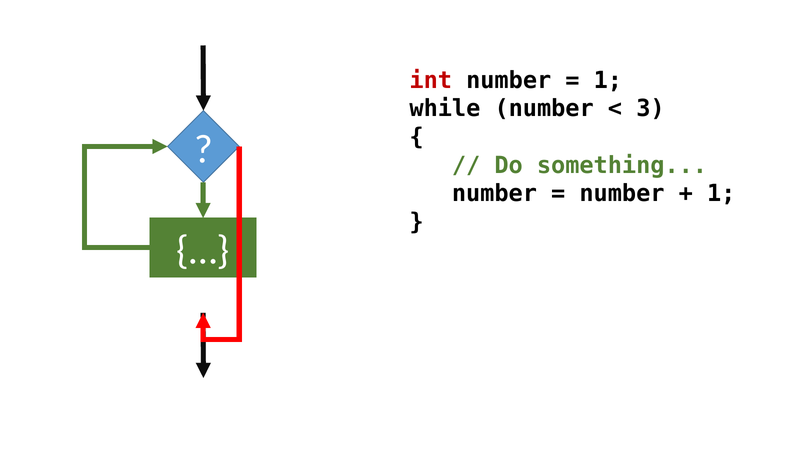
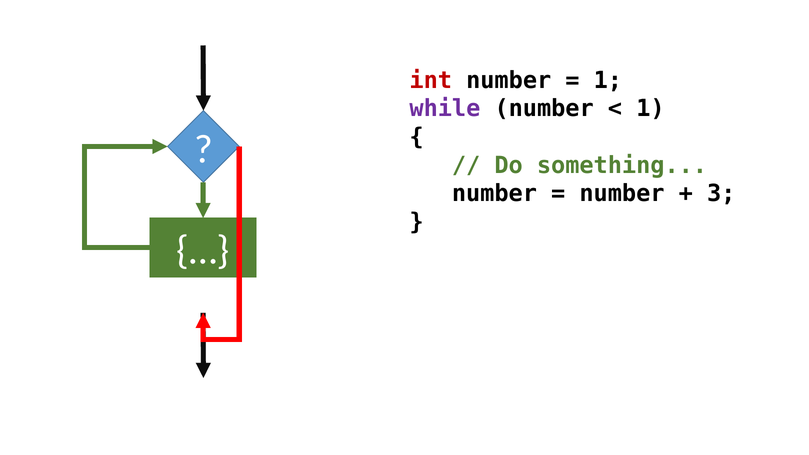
while colour: black -> purple (445, 109)
3: 3 -> 1 (650, 109)
1: 1 -> 3 (721, 194)
